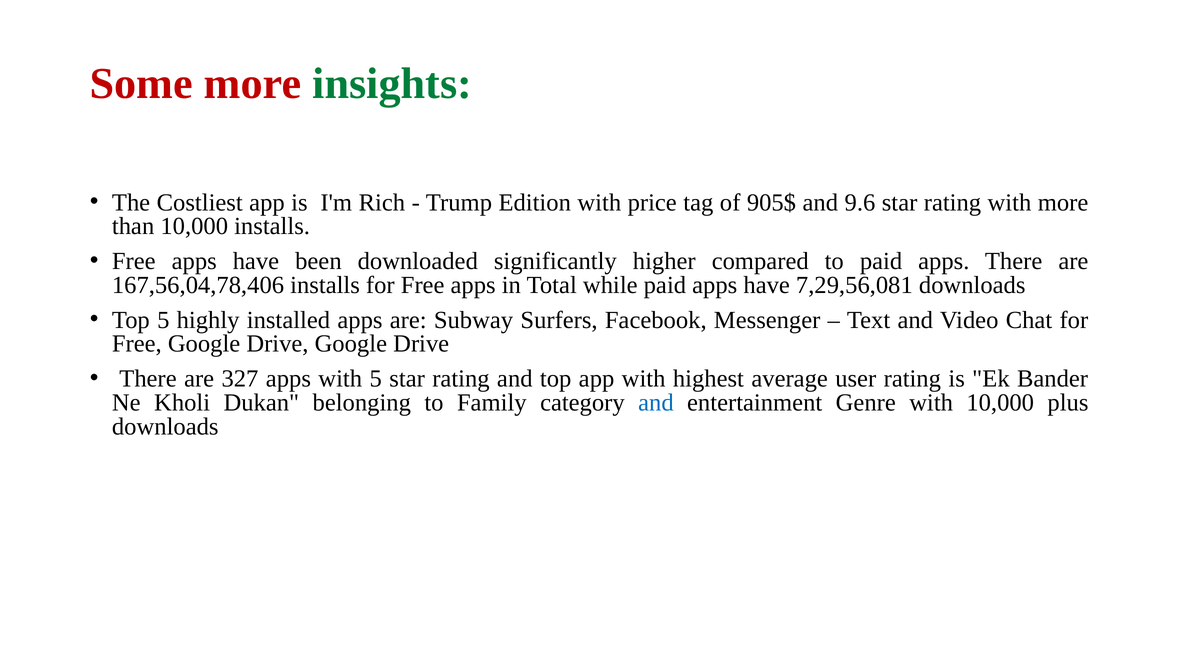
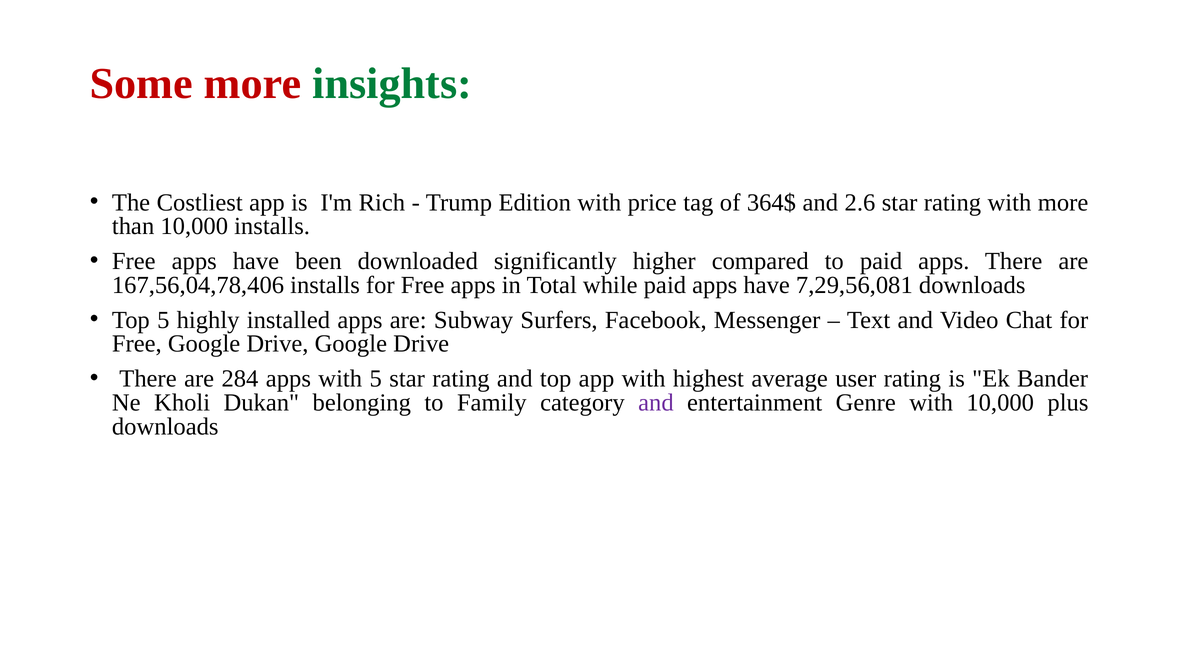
905$: 905$ -> 364$ (771, 202)
9.6: 9.6 -> 2.6 (860, 202)
327: 327 -> 284 (240, 379)
and colour: blue -> purple (656, 403)
